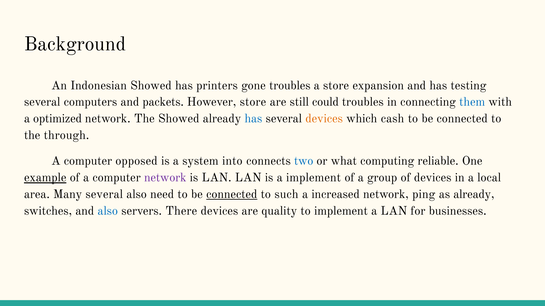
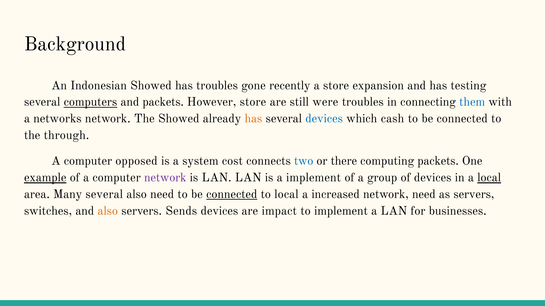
has printers: printers -> troubles (217, 86)
gone troubles: troubles -> recently (290, 86)
computers underline: none -> present (90, 102)
could: could -> were (325, 102)
optimized: optimized -> networks (57, 119)
has colour: blue -> orange (253, 119)
devices colour: orange -> blue (324, 119)
into: into -> cost (232, 161)
what: what -> there (344, 161)
computing reliable: reliable -> packets (438, 161)
local underline: none -> present (489, 178)
to such: such -> local (286, 195)
network ping: ping -> need (424, 195)
as already: already -> servers (474, 195)
also colour: blue -> orange (108, 211)
There: There -> Sends (181, 211)
quality: quality -> impact (279, 211)
